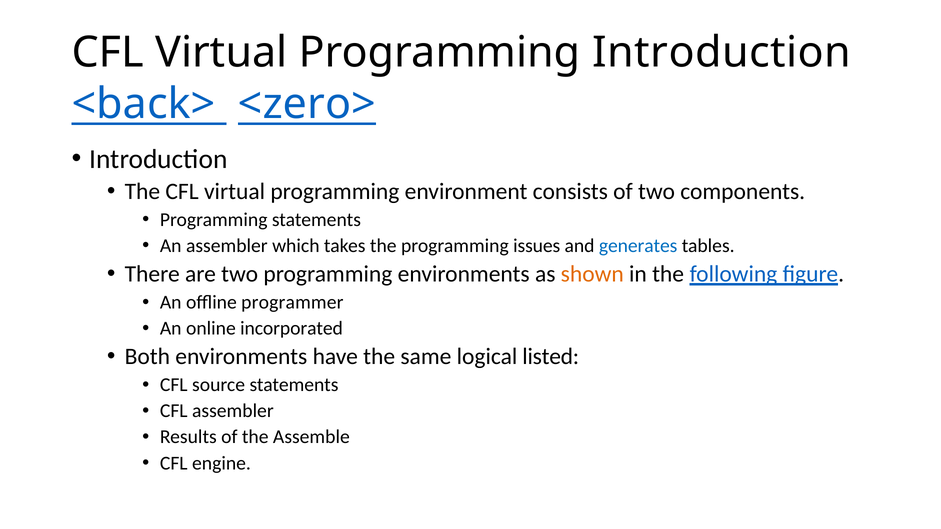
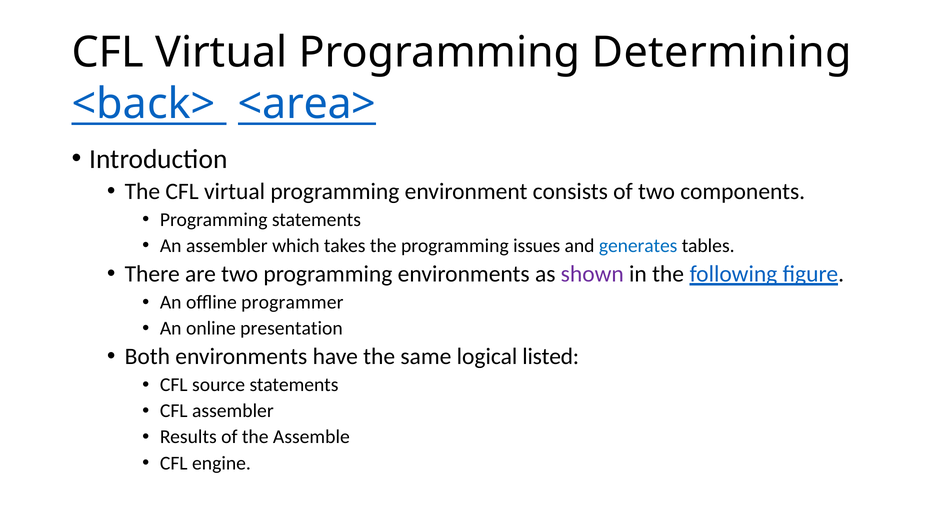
Programming Introduction: Introduction -> Determining (722, 53)
<zero>: <zero> -> <area> (307, 104)
shown colour: orange -> purple (592, 274)
incorporated: incorporated -> presentation (291, 329)
